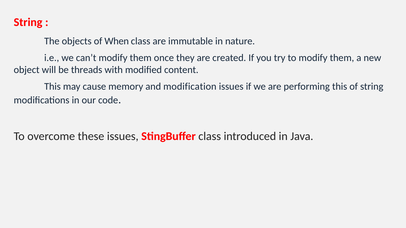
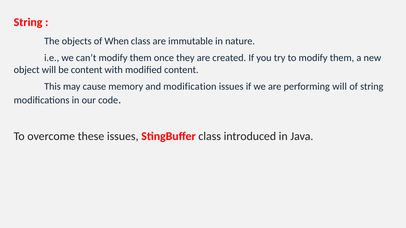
be threads: threads -> content (87, 70)
performing this: this -> will (340, 86)
